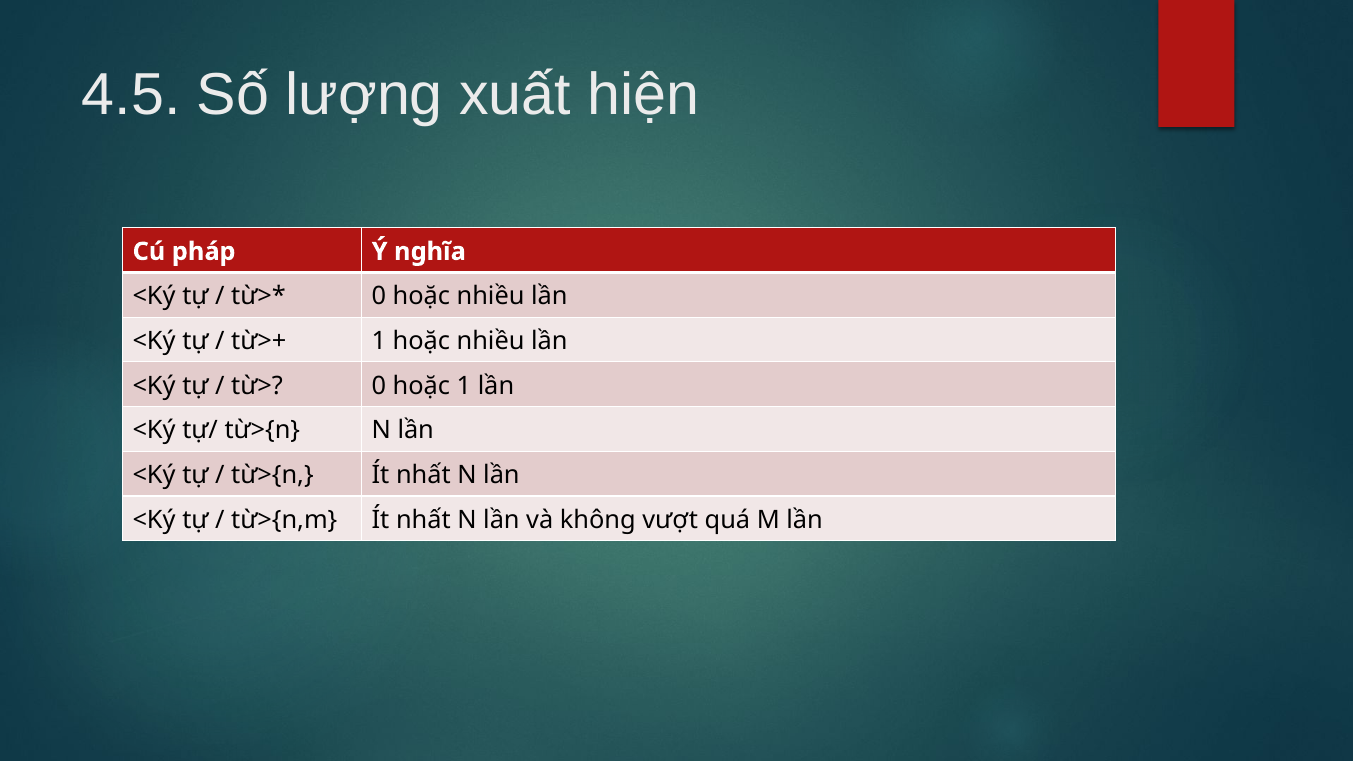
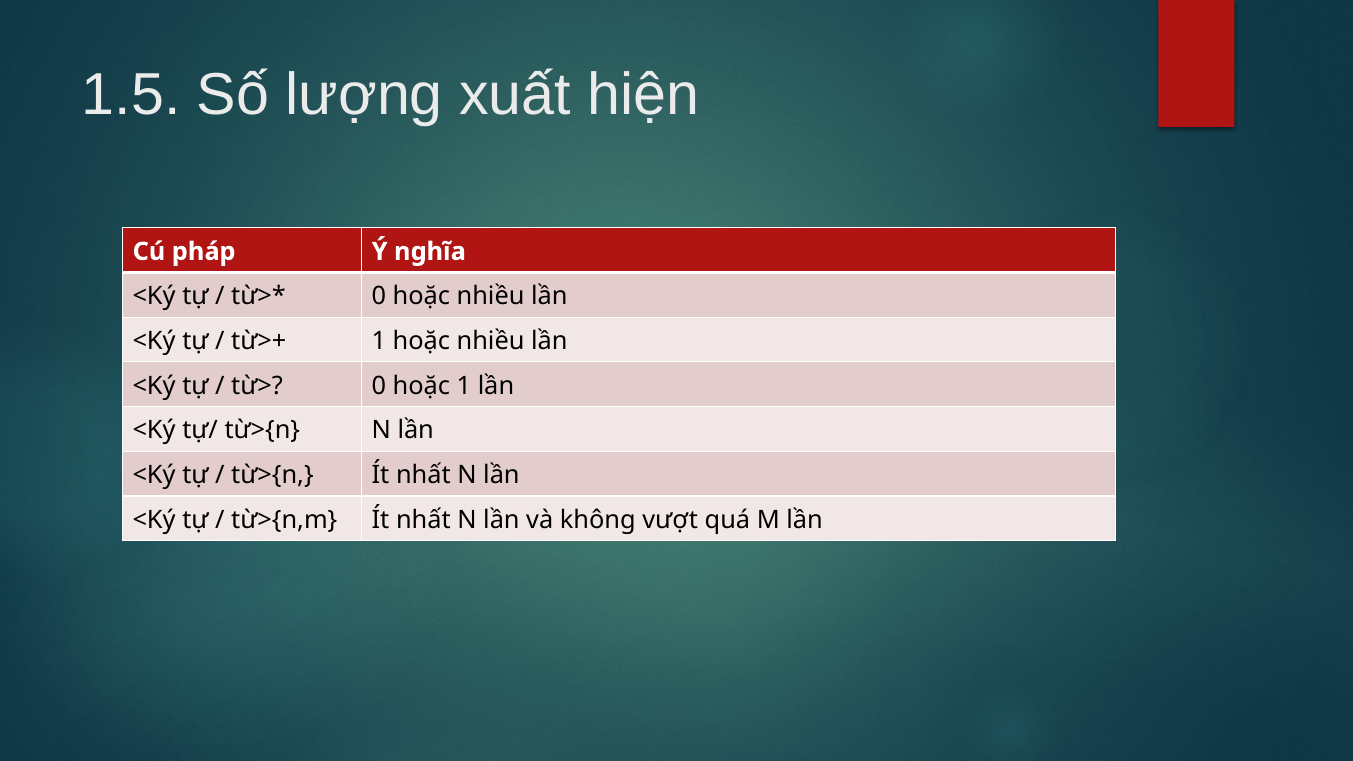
4.5: 4.5 -> 1.5 (131, 95)
